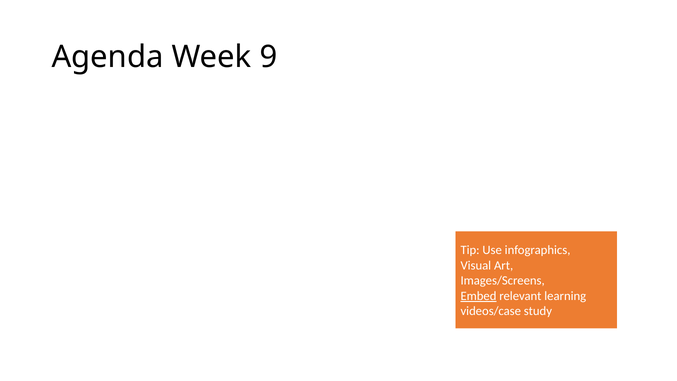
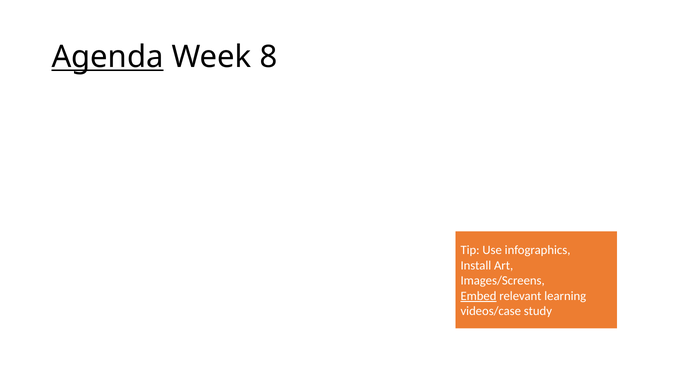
Agenda underline: none -> present (108, 57)
9: 9 -> 8 (268, 57)
Visual: Visual -> Install (476, 265)
